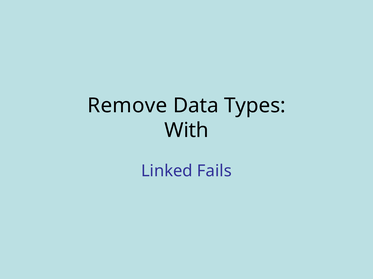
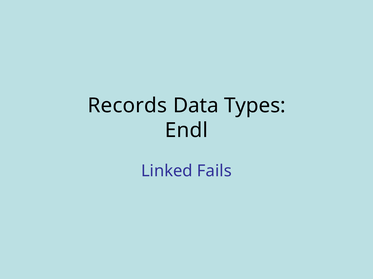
Remove: Remove -> Records (127, 106)
With: With -> Endl (186, 131)
